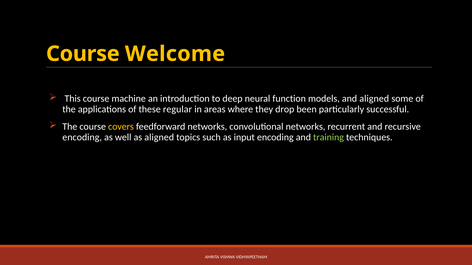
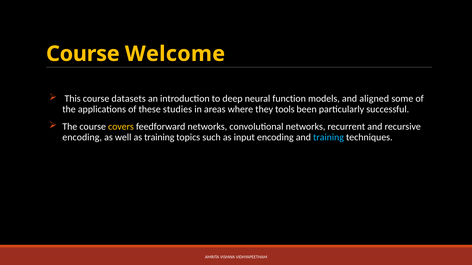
machine: machine -> datasets (129, 99)
regular: regular -> studies (178, 109)
drop: drop -> tools (285, 109)
as aligned: aligned -> training (159, 138)
training colour: light green -> light blue (329, 138)
